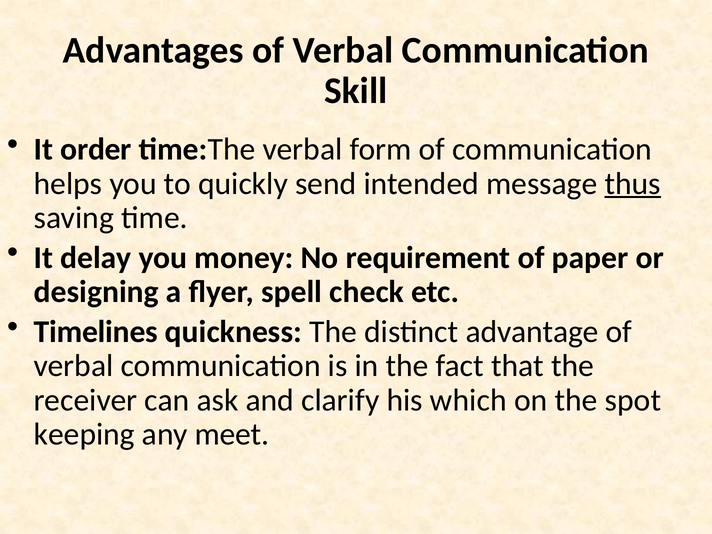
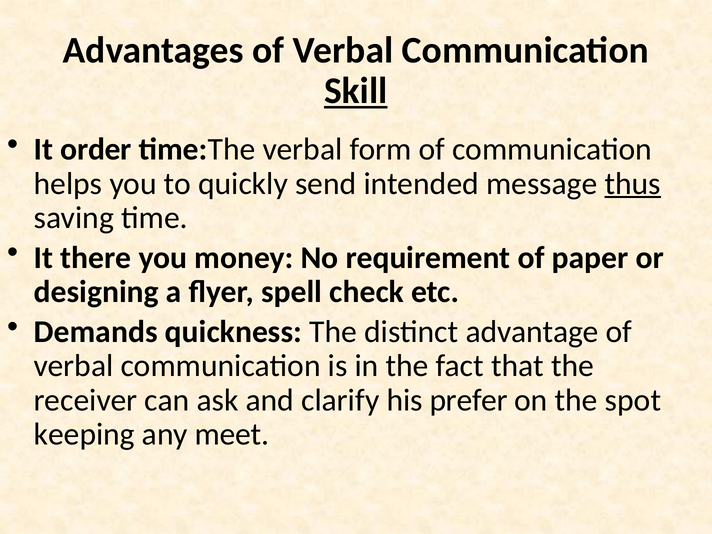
Skill underline: none -> present (356, 91)
delay: delay -> there (96, 258)
Timelines: Timelines -> Demands (96, 332)
which: which -> prefer (469, 400)
